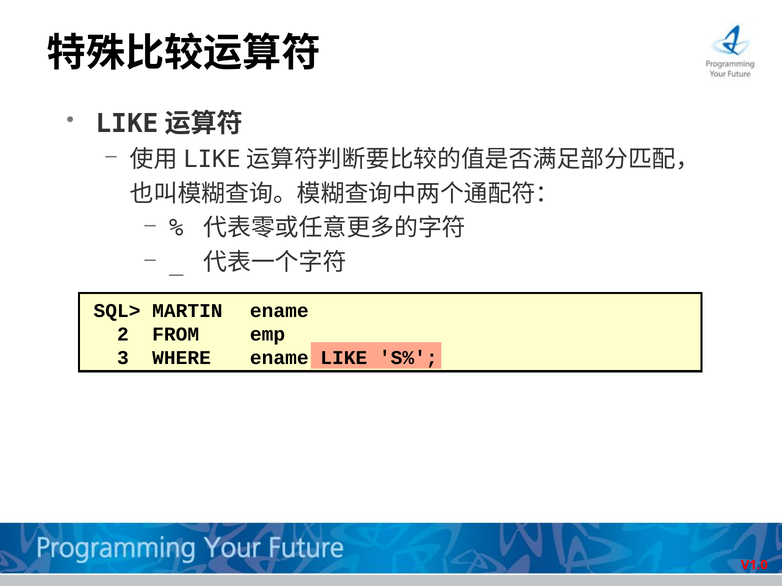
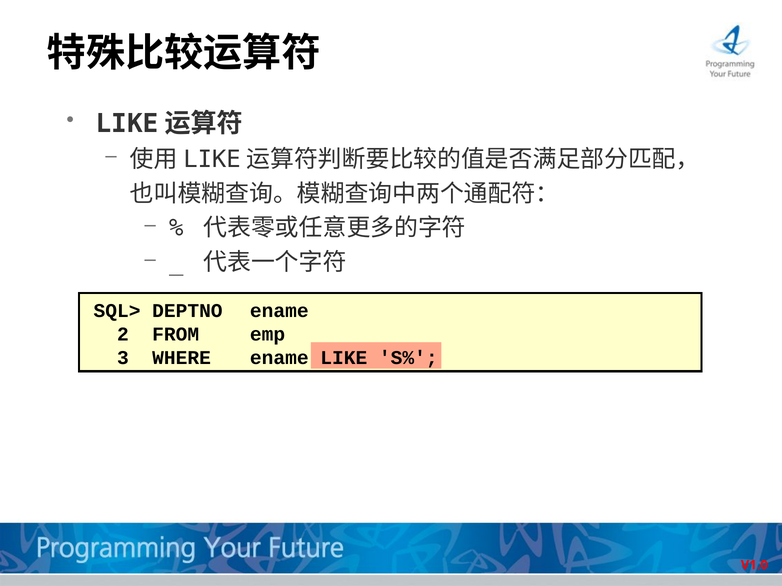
MARTIN: MARTIN -> DEPTNO (187, 311)
